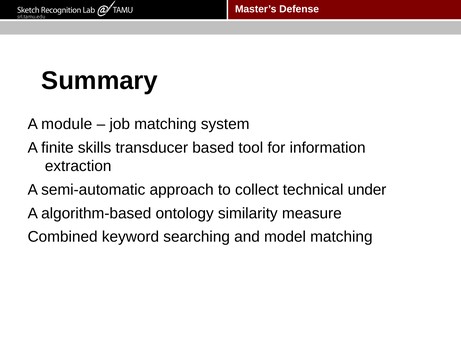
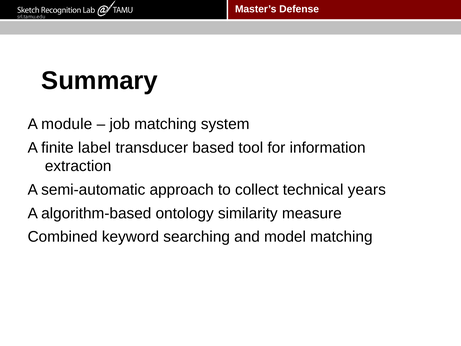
skills: skills -> label (94, 148)
under: under -> years (367, 190)
